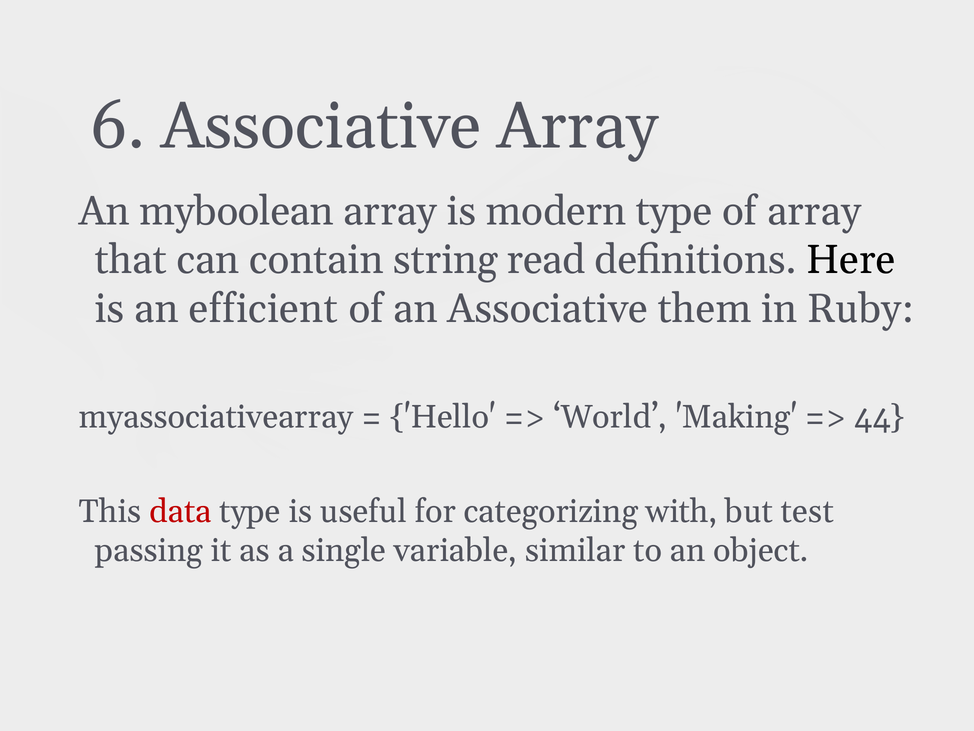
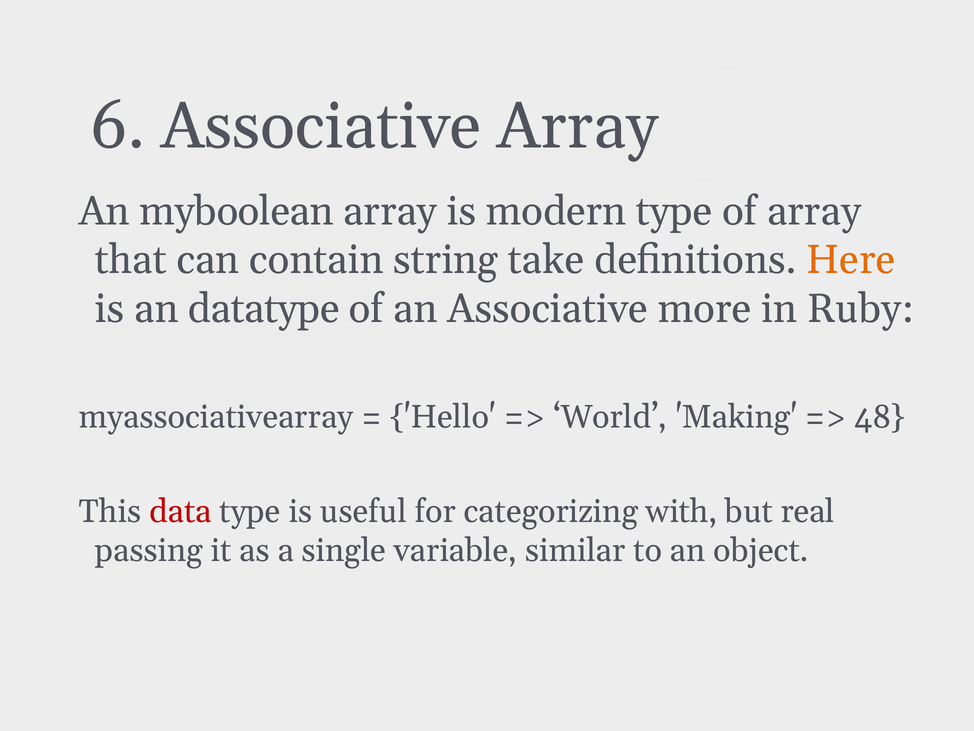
read: read -> take (546, 260)
Here colour: black -> orange (851, 260)
efficient: efficient -> datatype (264, 309)
them: them -> more (705, 309)
44: 44 -> 48 (880, 417)
test: test -> real (808, 511)
